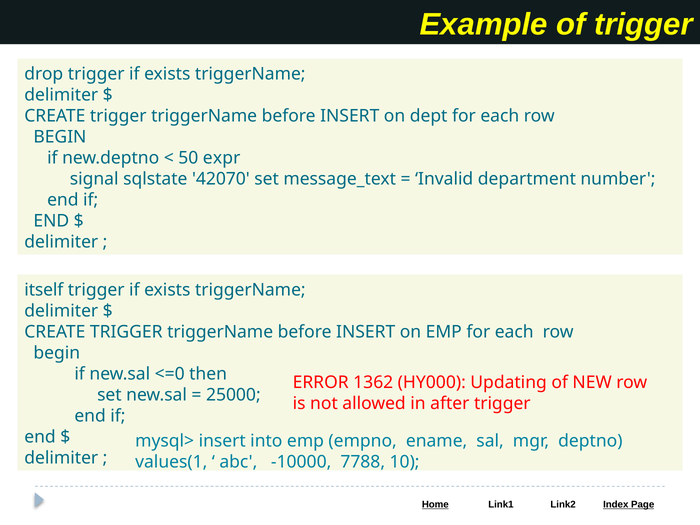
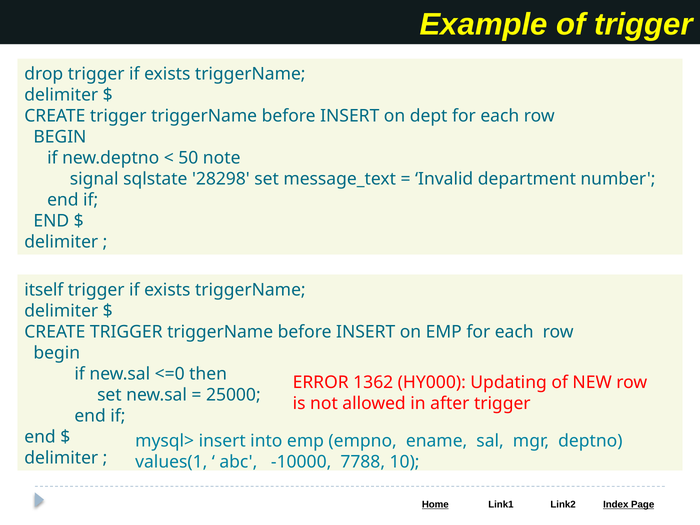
expr: expr -> note (222, 158)
42070: 42070 -> 28298 (221, 179)
